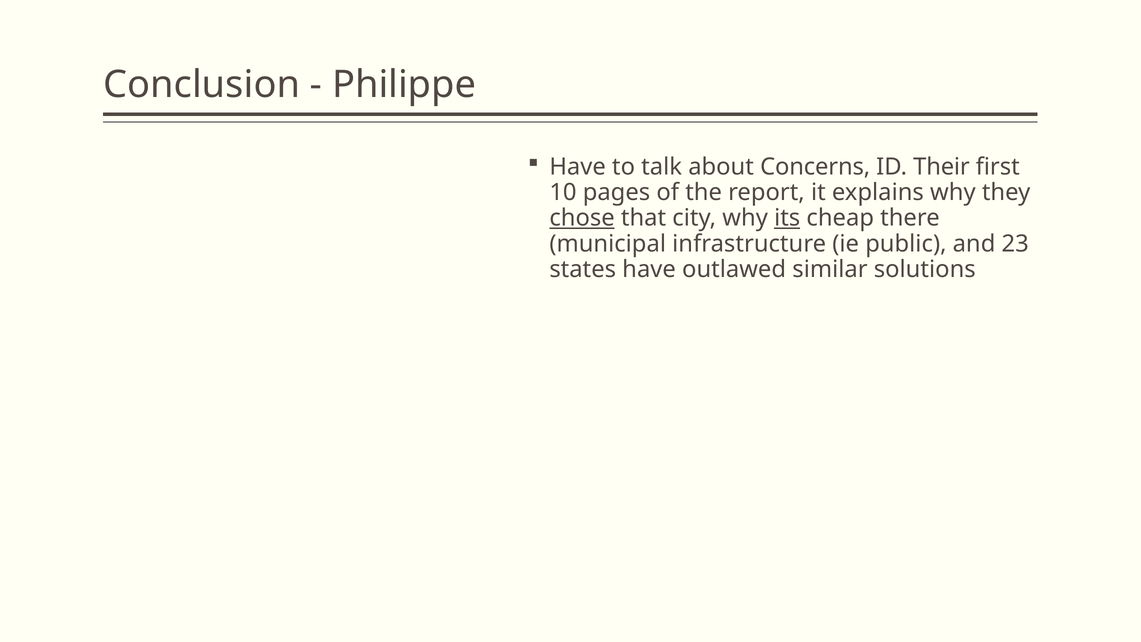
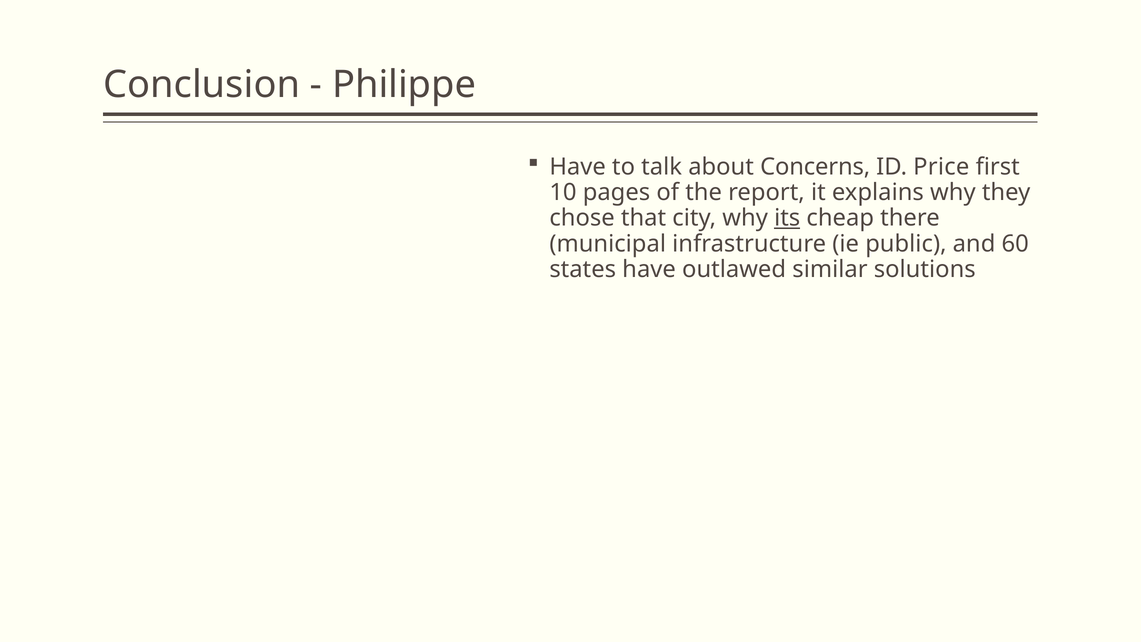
Their: Their -> Price (941, 167)
chose underline: present -> none (582, 218)
23: 23 -> 60 (1015, 244)
